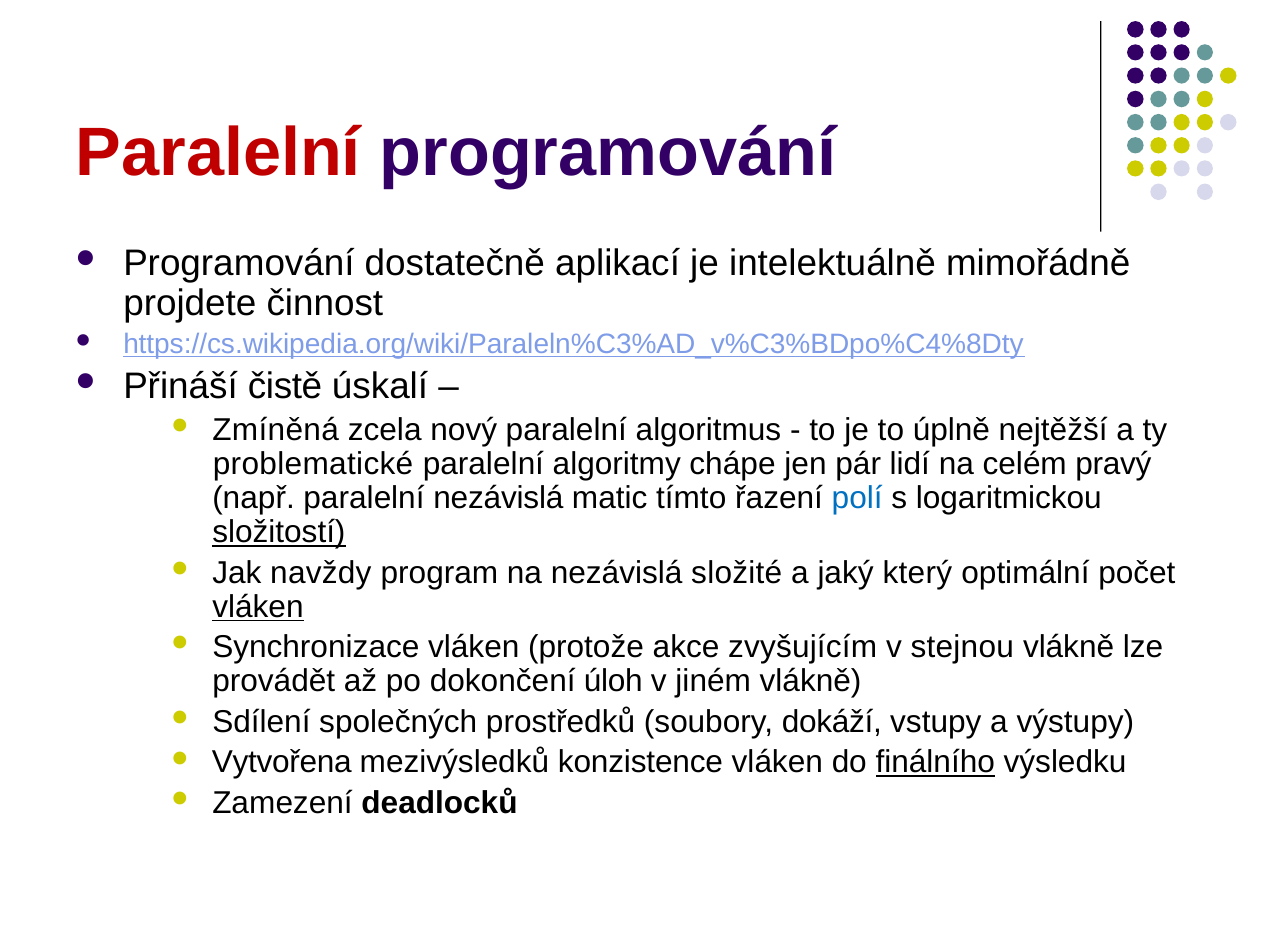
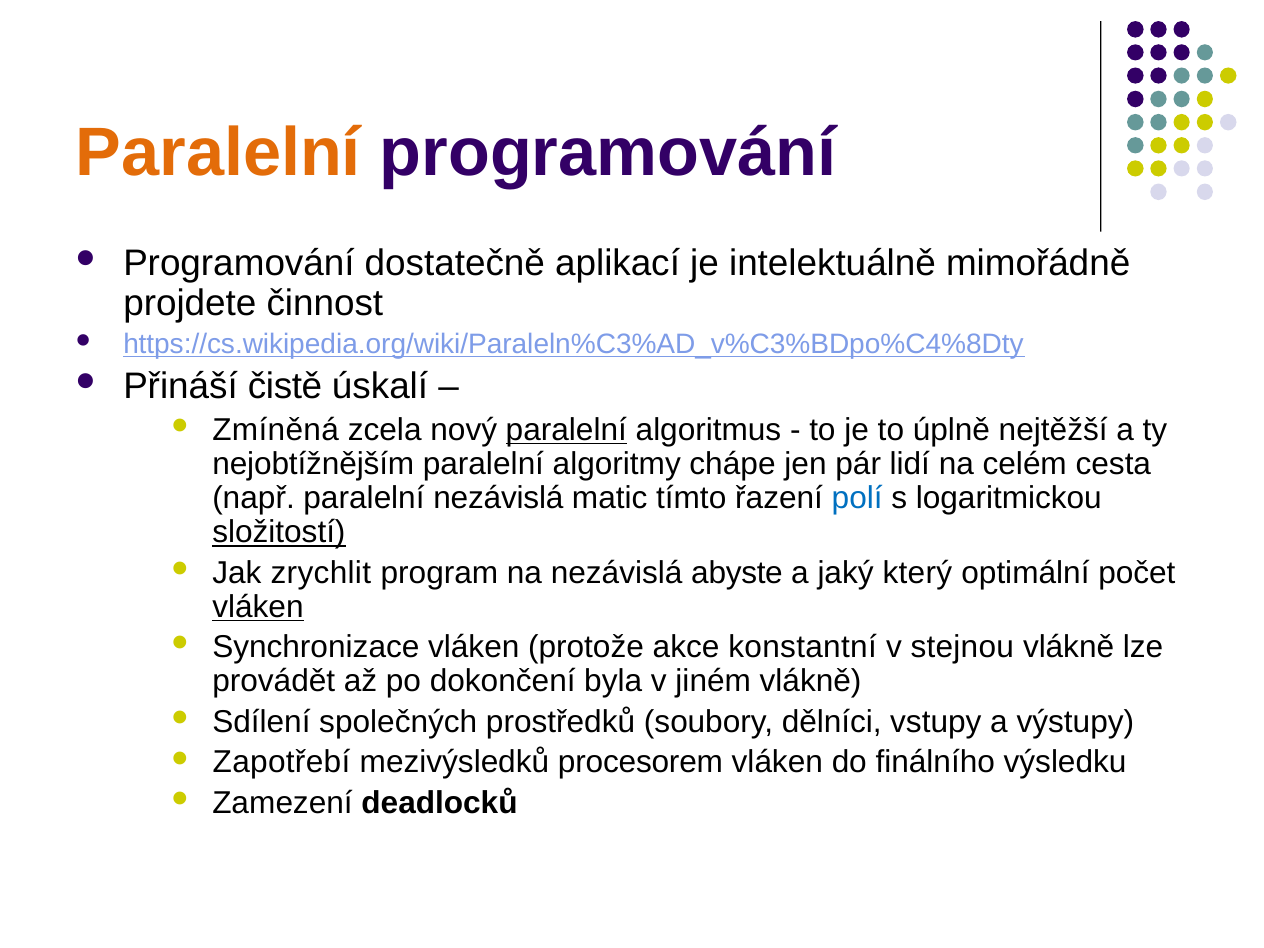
Paralelní colour: red -> orange (218, 153)
paralelní underline: none -> present (566, 430)
problematické: problematické -> nejobtížnějším (313, 464)
pravý: pravý -> cesta (1113, 464)
navždy: navždy -> zrychlit (321, 573)
složité: složité -> abyste (737, 573)
zvyšujícím: zvyšujícím -> konstantní (803, 647)
úloh: úloh -> byla (613, 682)
dokáží: dokáží -> dělníci (832, 722)
Vytvořena: Vytvořena -> Zapotřebí (282, 762)
konzistence: konzistence -> procesorem (640, 762)
finálního underline: present -> none (935, 762)
